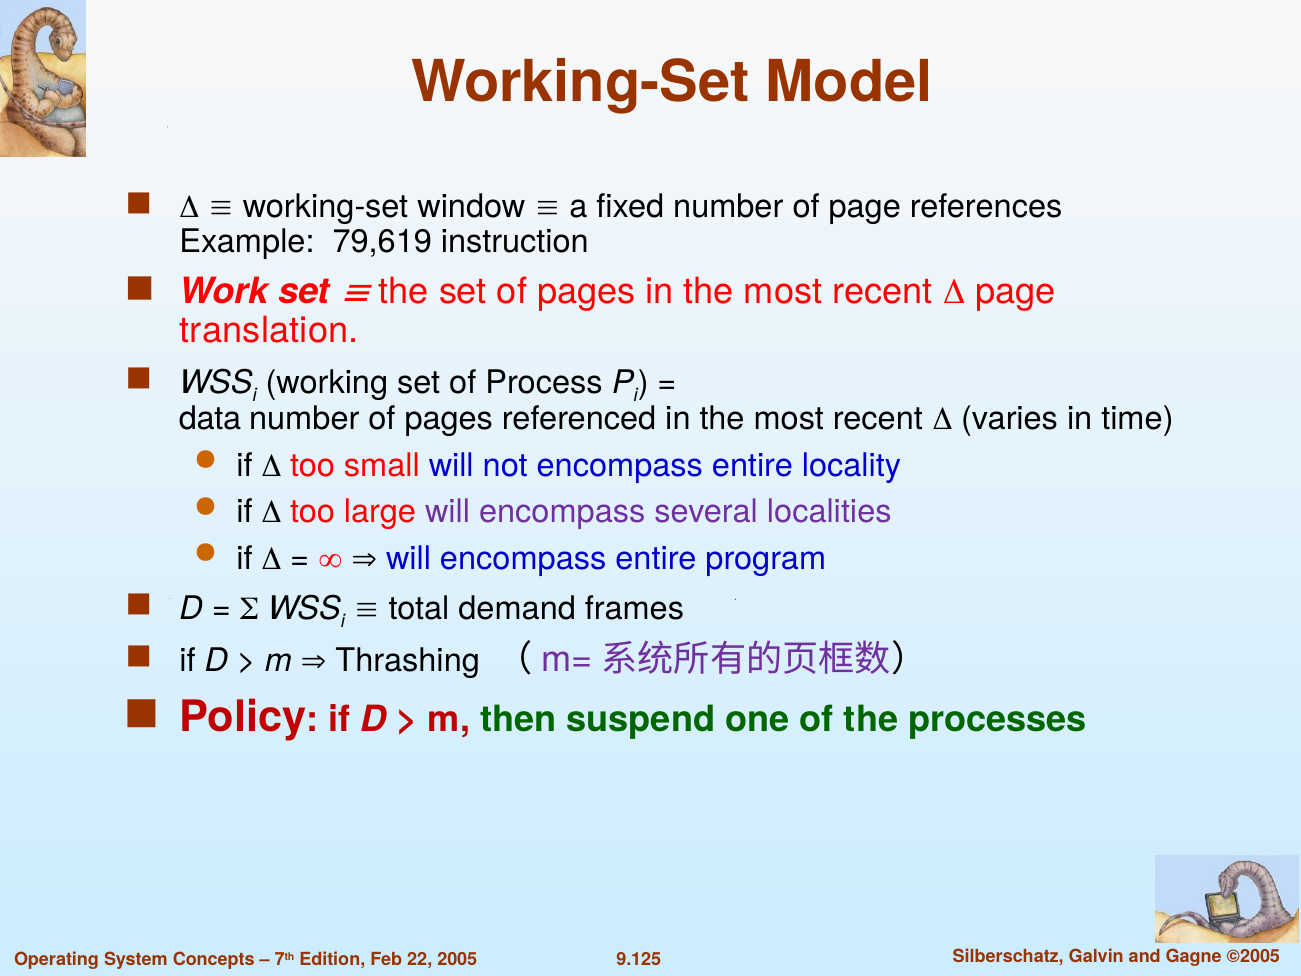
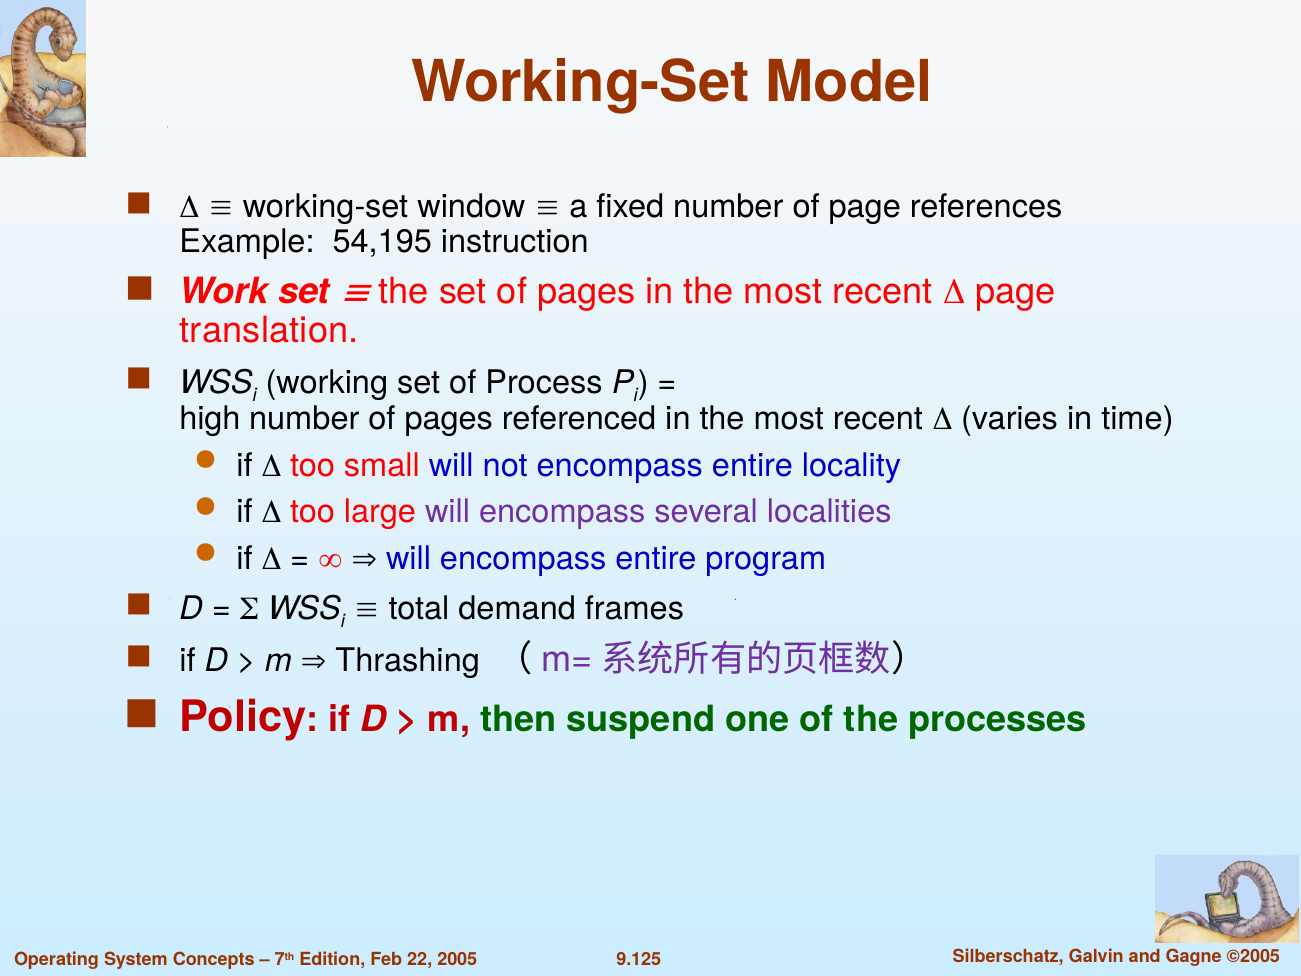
79,619: 79,619 -> 54,195 (382, 242)
data: data -> high (210, 419)
